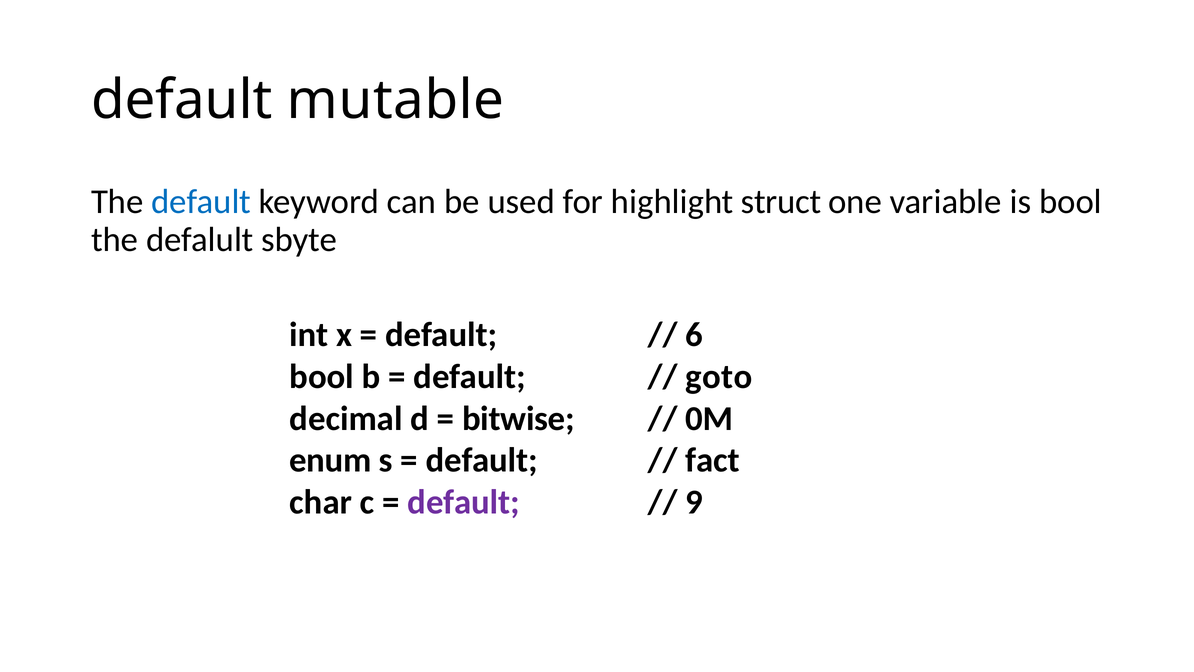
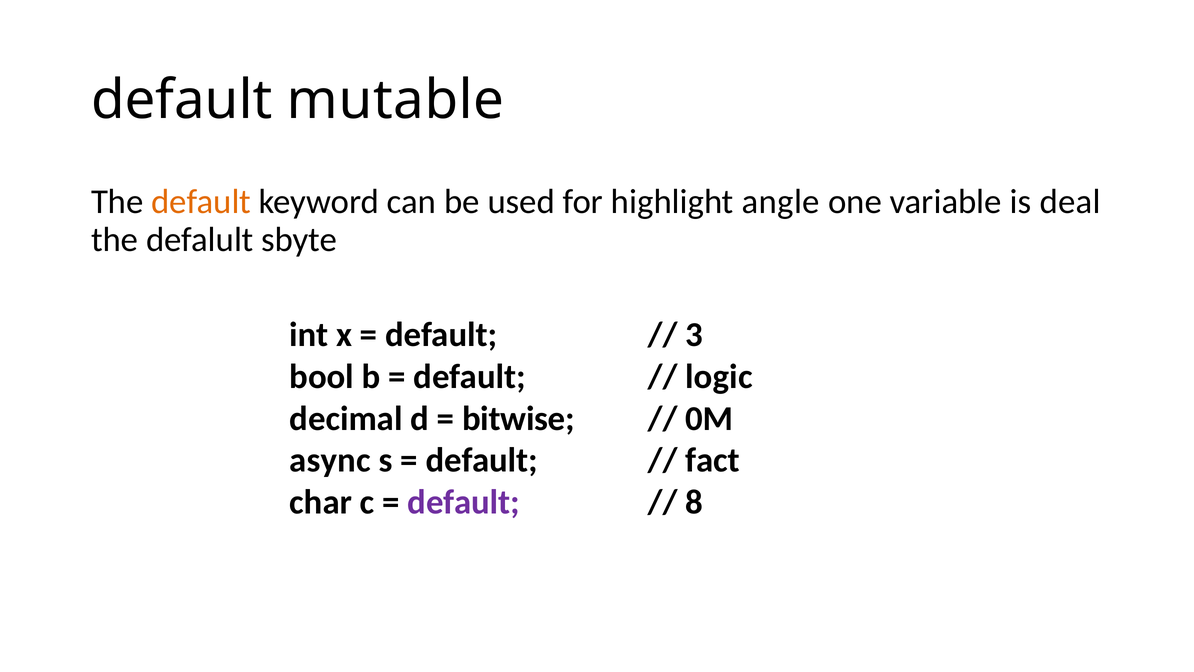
default colour: blue -> orange (201, 202)
struct: struct -> angle (781, 202)
is bool: bool -> deal (1070, 202)
6: 6 -> 3 (694, 335)
goto: goto -> logic (719, 377)
enum: enum -> async (330, 460)
9: 9 -> 8 (694, 502)
